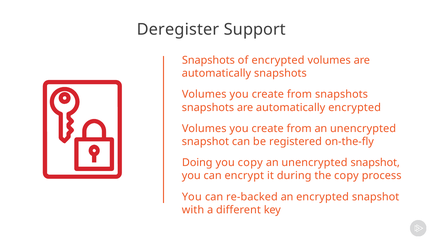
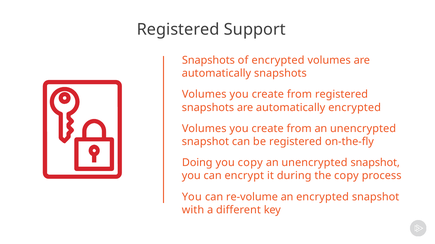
Deregister: Deregister -> Registered (178, 30)
from snapshots: snapshots -> registered (342, 95)
re-backed: re-backed -> re-volume (252, 197)
